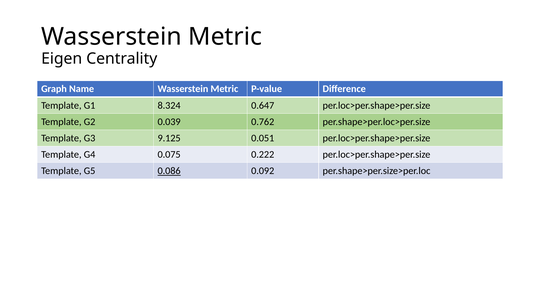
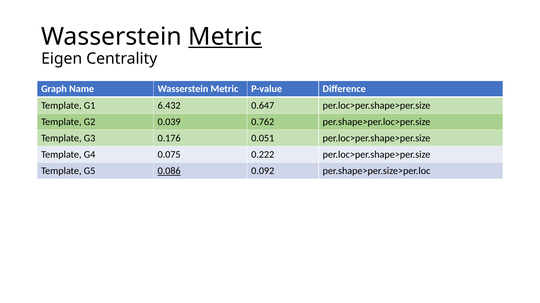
Metric underline: none -> present (225, 37)
8.324: 8.324 -> 6.432 (169, 106)
9.125: 9.125 -> 0.176 (169, 138)
